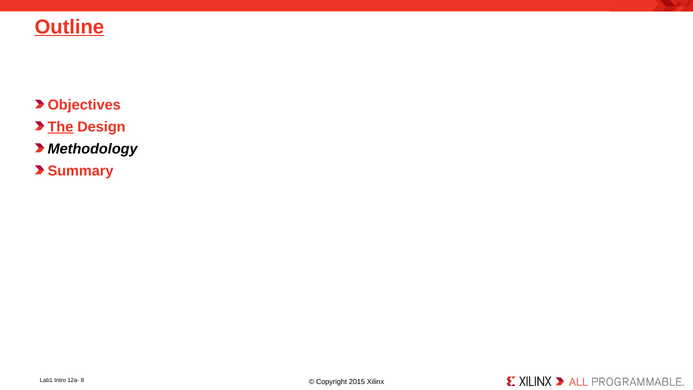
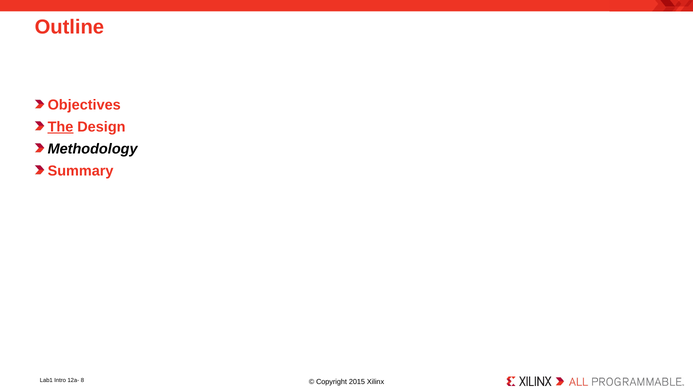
Outline underline: present -> none (69, 27)
